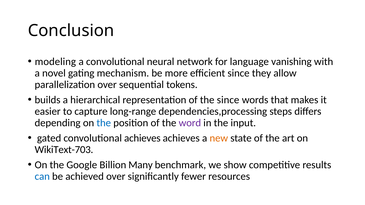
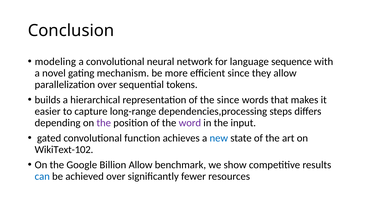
vanishing: vanishing -> sequence (291, 62)
the colour: blue -> purple (104, 123)
convolutional achieves: achieves -> function (142, 138)
new colour: orange -> blue (219, 138)
WikiText-703: WikiText-703 -> WikiText-102 (64, 150)
Billion Many: Many -> Allow (141, 165)
